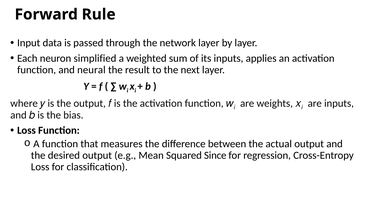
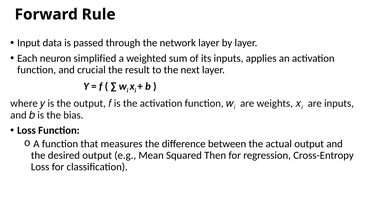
neural: neural -> crucial (91, 70)
Since: Since -> Then (215, 156)
